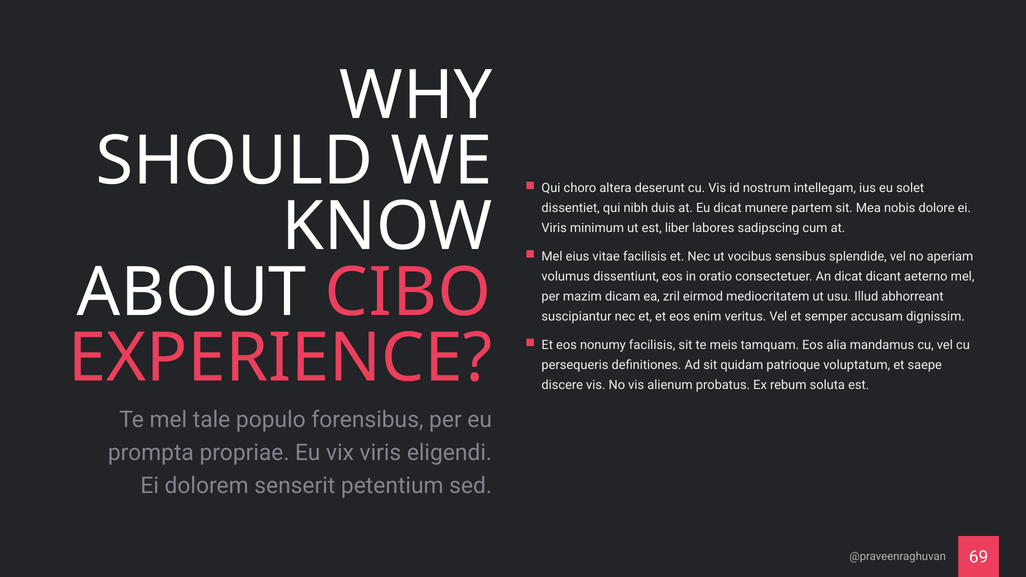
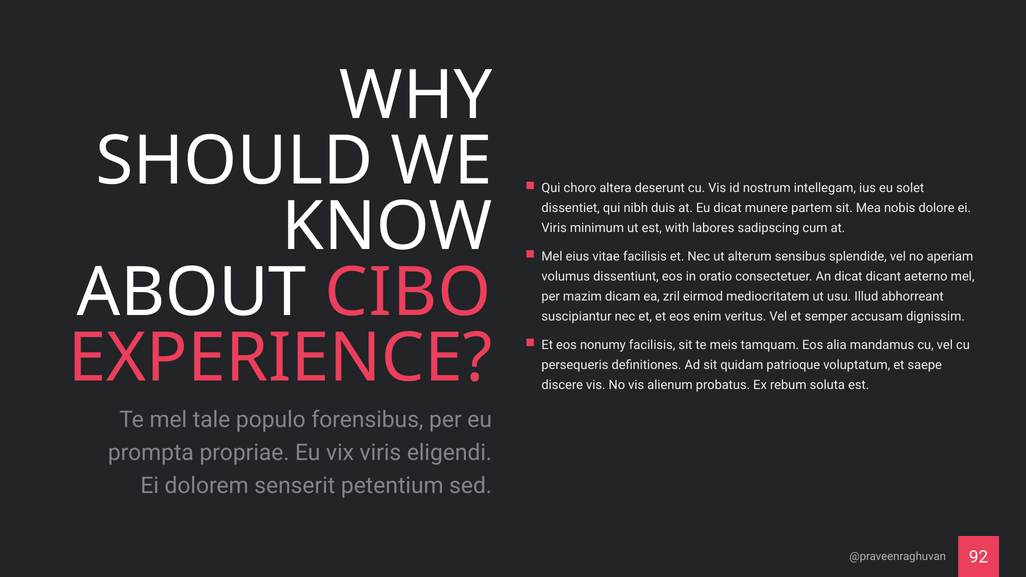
liber: liber -> with (677, 228)
vocibus: vocibus -> alterum (750, 257)
69: 69 -> 92 (979, 557)
